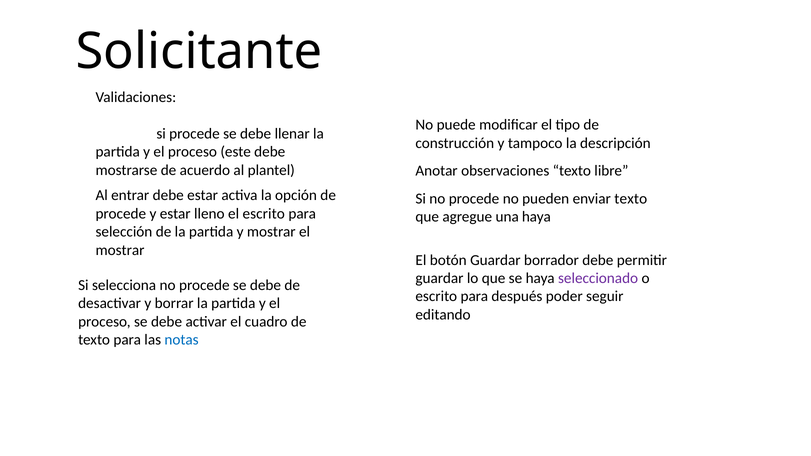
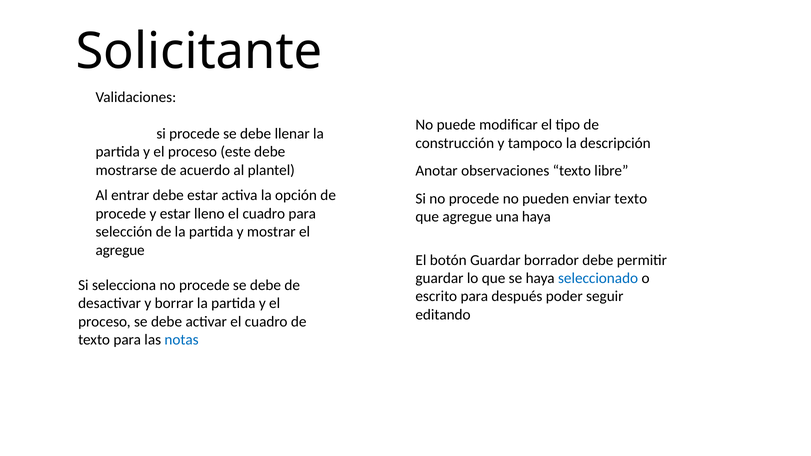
lleno el escrito: escrito -> cuadro (264, 214)
mostrar: mostrar -> agregue (120, 250)
seleccionado colour: purple -> blue (598, 278)
